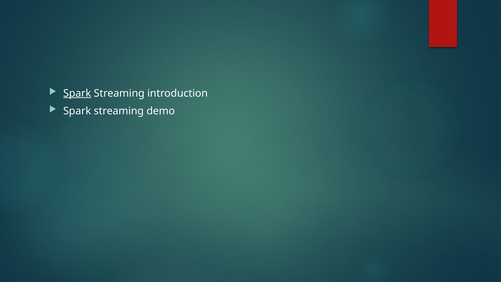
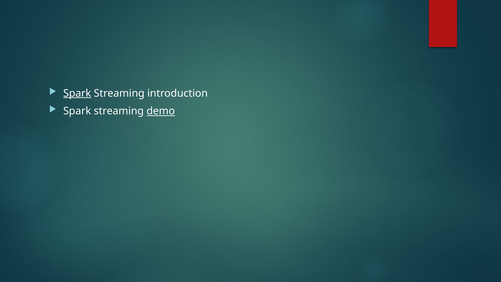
demo underline: none -> present (161, 111)
